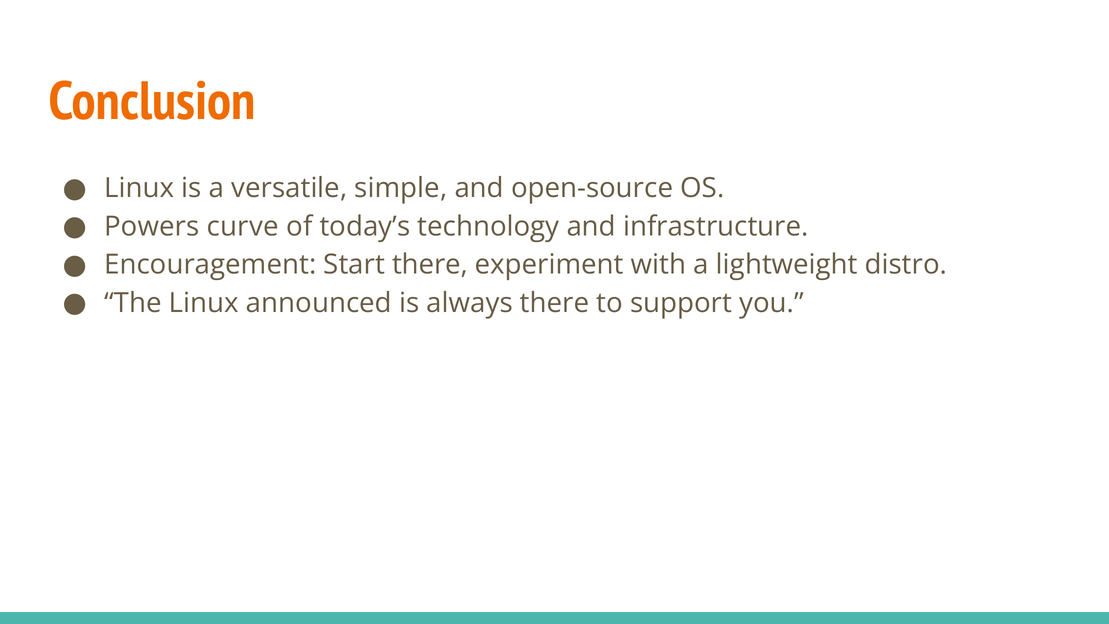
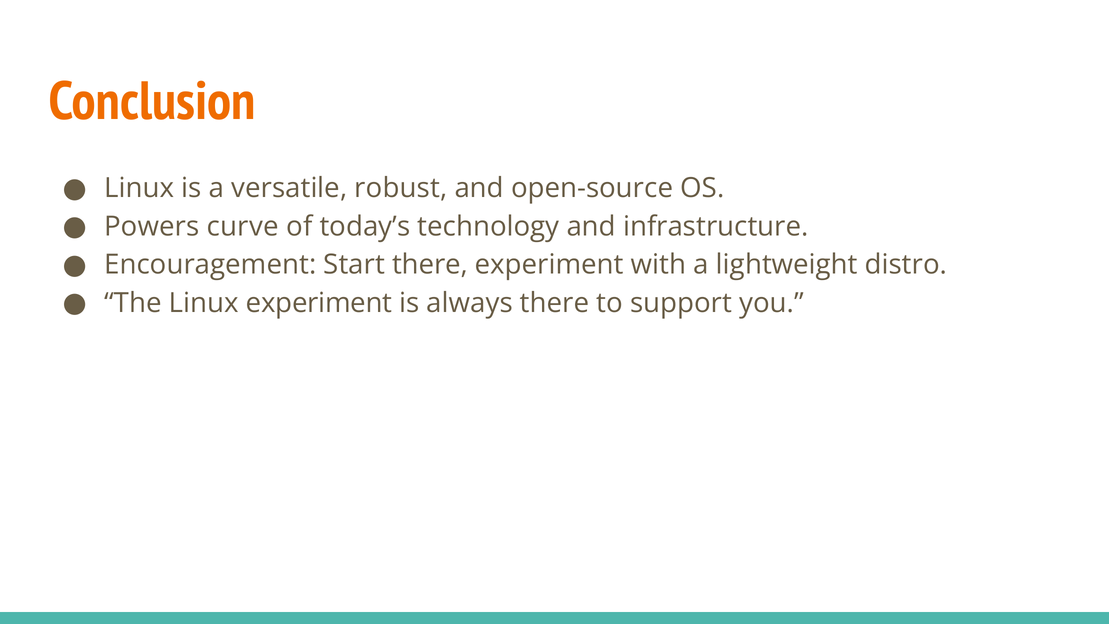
simple: simple -> robust (401, 188)
Linux announced: announced -> experiment (319, 303)
